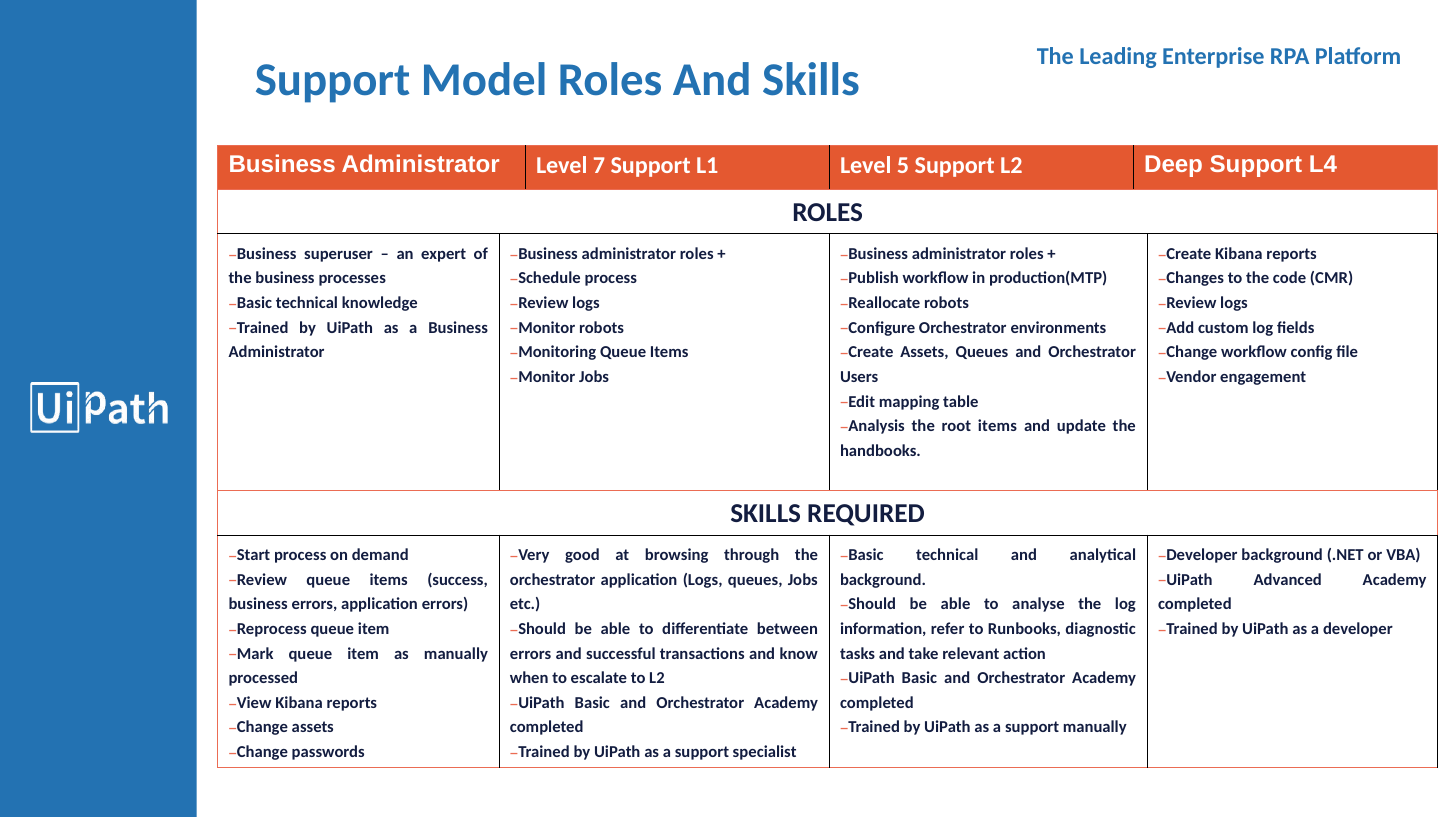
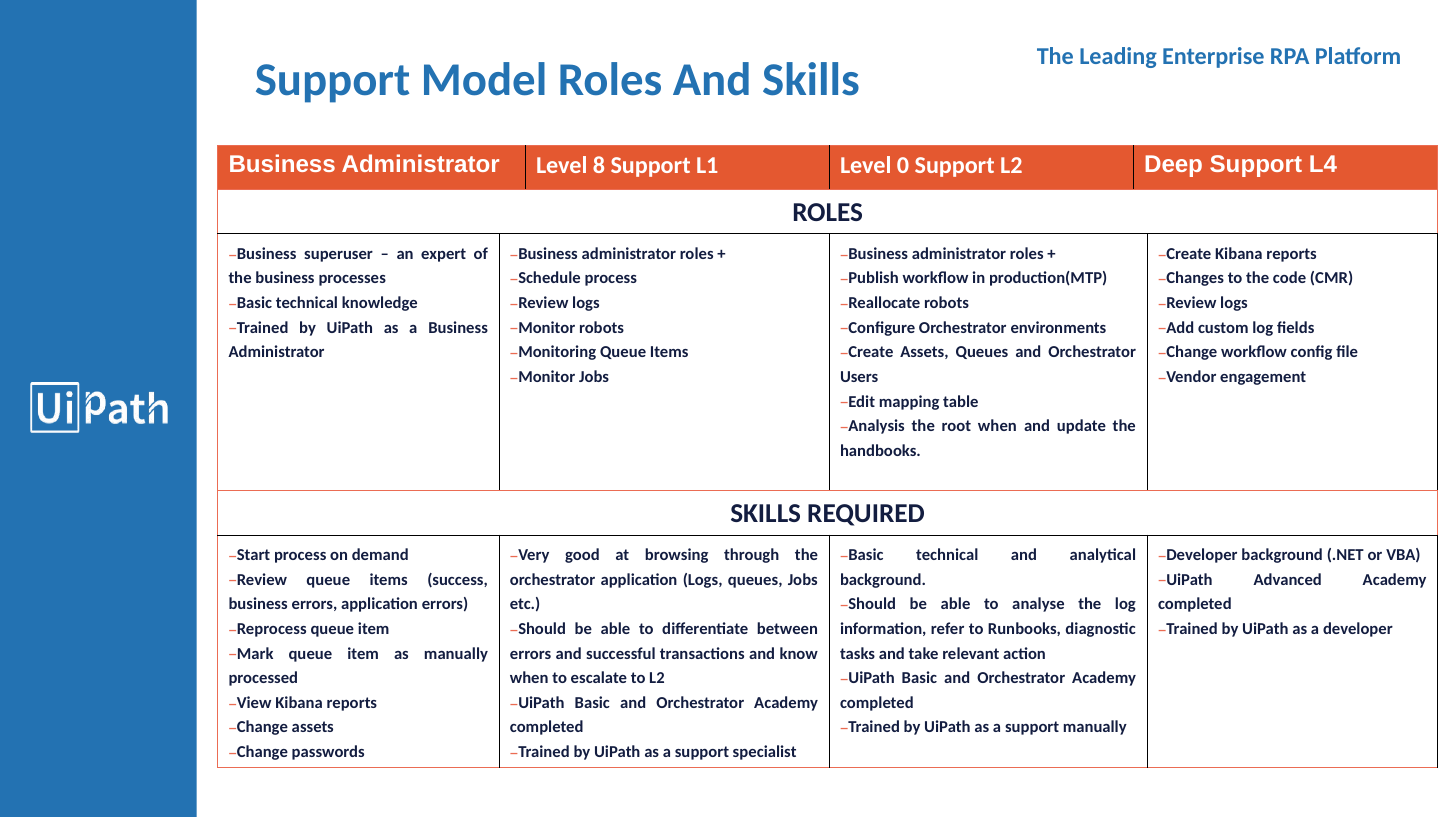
7: 7 -> 8 (599, 166)
5: 5 -> 0 (903, 166)
root items: items -> when (997, 426)
